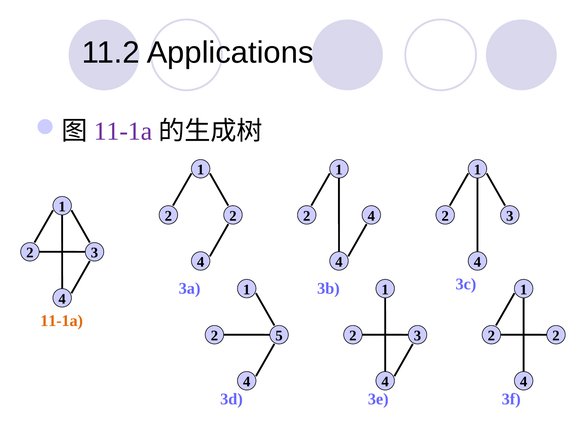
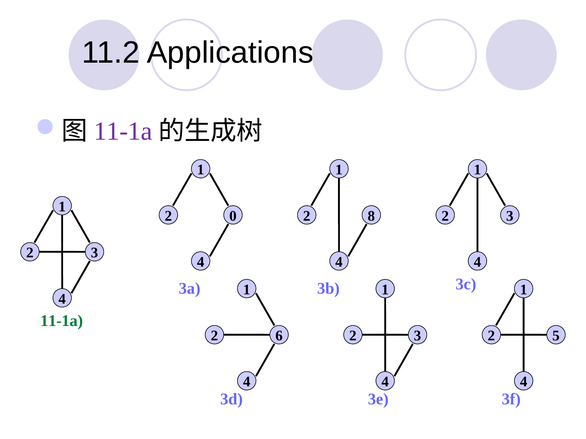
2: 2 -> 0 (233, 216)
2 4: 4 -> 8 (371, 216)
11-1a colour: orange -> green (62, 321)
5: 5 -> 6 (279, 336)
2: 2 -> 5 (556, 336)
